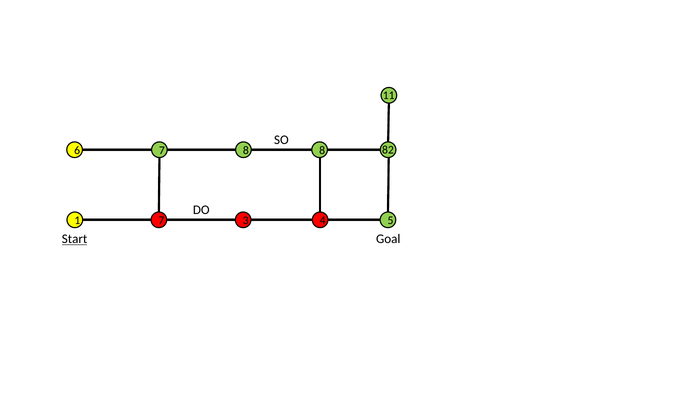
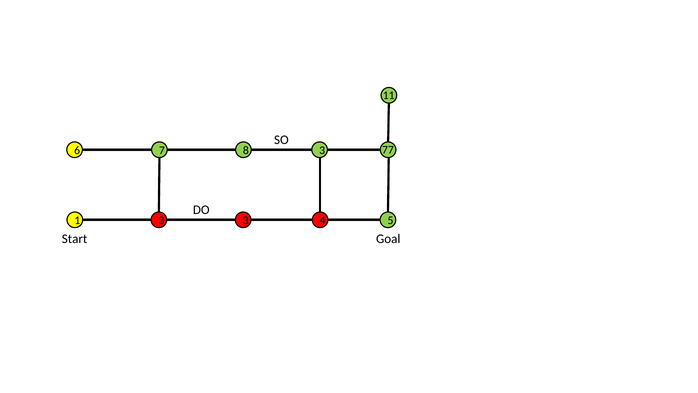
8 8: 8 -> 3 (322, 150)
82: 82 -> 77 (388, 150)
1 7: 7 -> 3 (161, 220)
Start underline: present -> none (75, 239)
